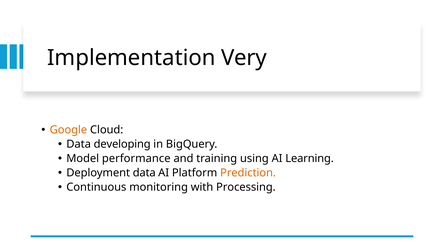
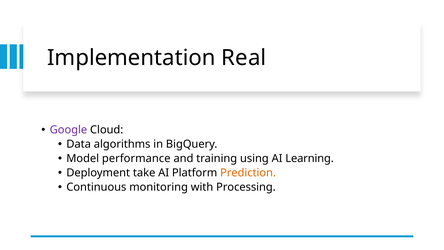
Very: Very -> Real (244, 58)
Google colour: orange -> purple (68, 130)
developing: developing -> algorithms (122, 144)
Deployment data: data -> take (144, 173)
